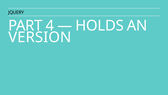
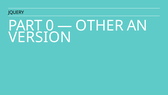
4: 4 -> 0 (50, 26)
HOLDS: HOLDS -> OTHER (99, 26)
